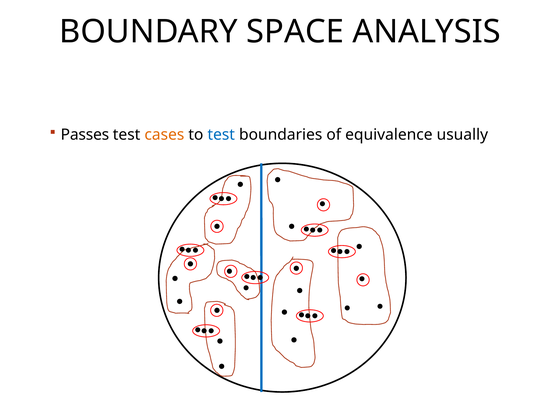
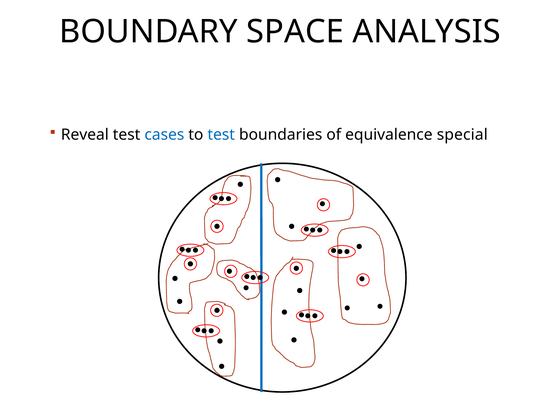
Passes: Passes -> Reveal (85, 135)
cases colour: orange -> blue (164, 135)
usually: usually -> special (462, 135)
